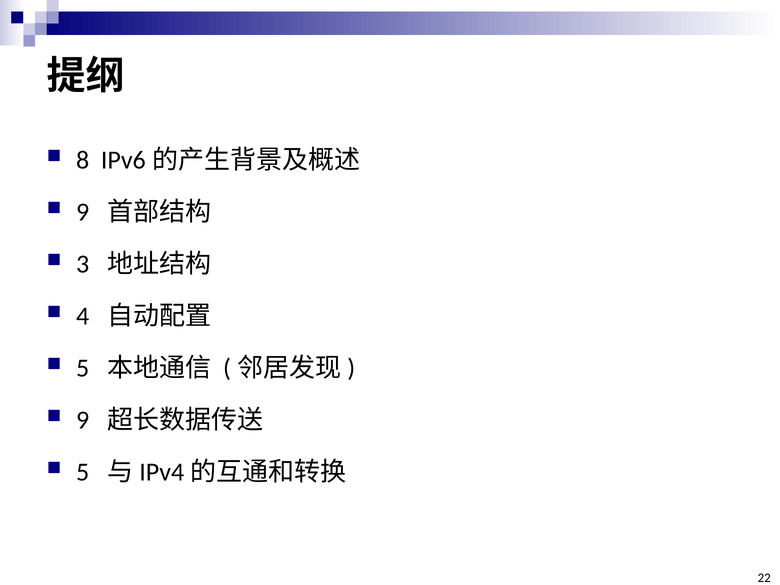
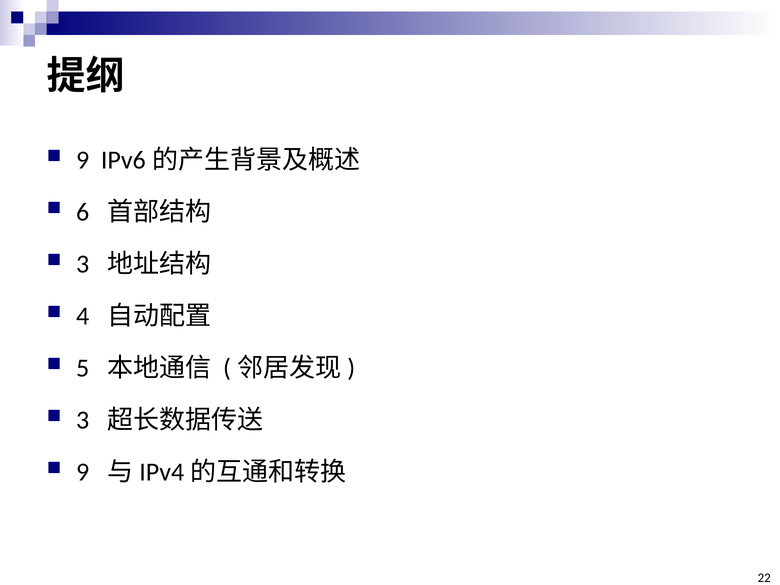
8: 8 -> 9 (83, 160)
9: 9 -> 6 (83, 212)
9: 9 -> 3 (83, 420)
5: 5 -> 9 (83, 472)
